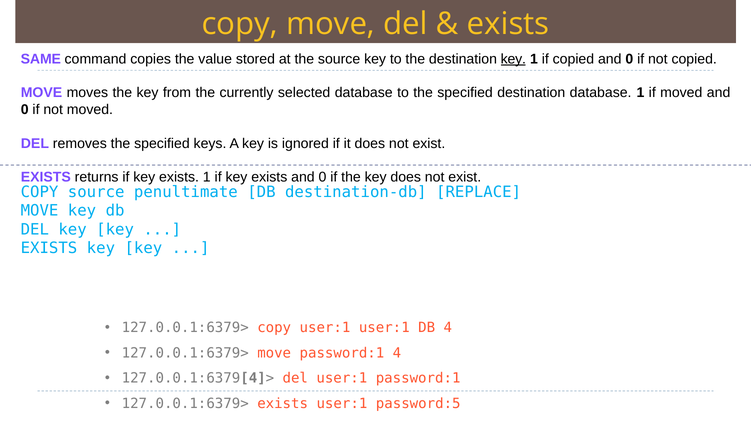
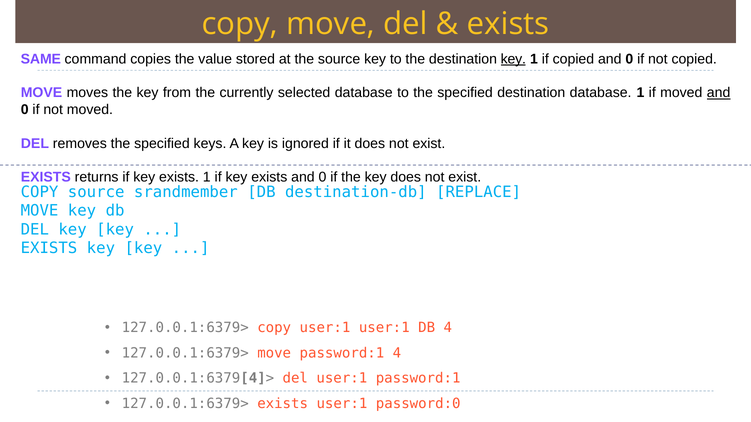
and underline: none -> present (719, 93)
penultimate: penultimate -> srandmember (186, 192)
password:5: password:5 -> password:0 (418, 404)
